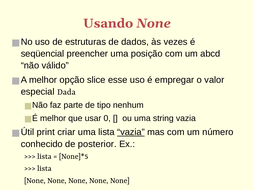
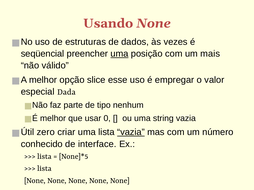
uma underline: none -> present (119, 54)
abcd: abcd -> mais (210, 54)
print: print -> zero (46, 133)
posterior: posterior -> interface (97, 144)
